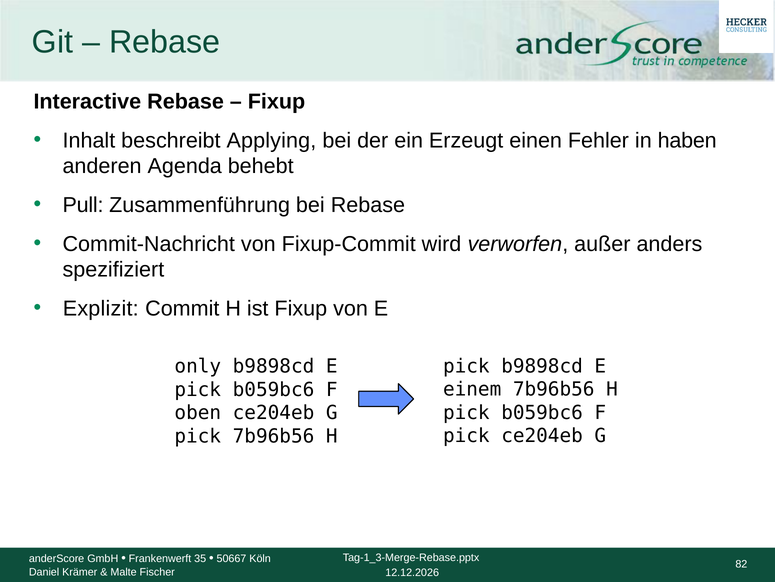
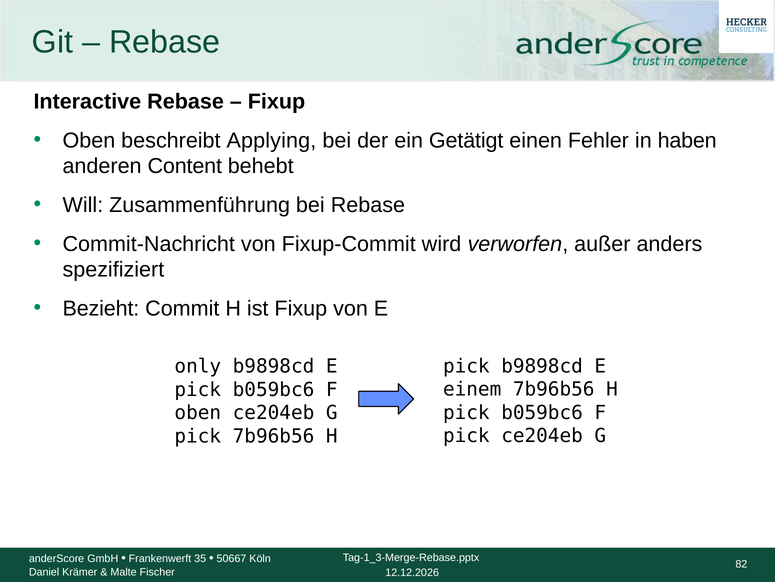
Inhalt: Inhalt -> Oben (89, 140)
Erzeugt: Erzeugt -> Getätigt (466, 140)
Agenda: Agenda -> Content (185, 166)
Pull: Pull -> Will (83, 205)
Explizit: Explizit -> Bezieht (101, 308)
